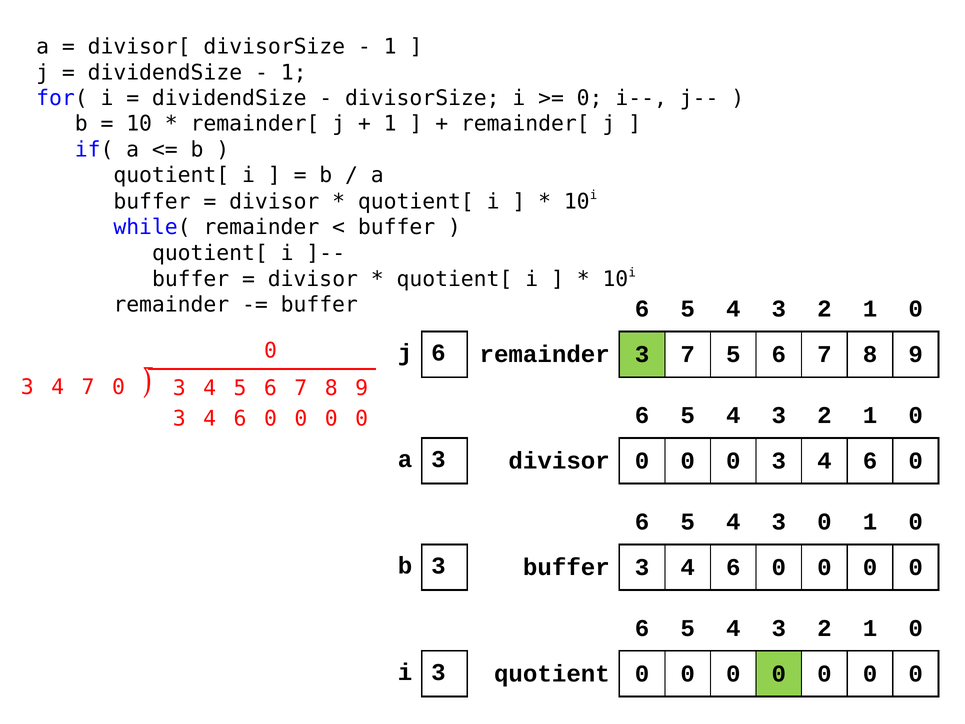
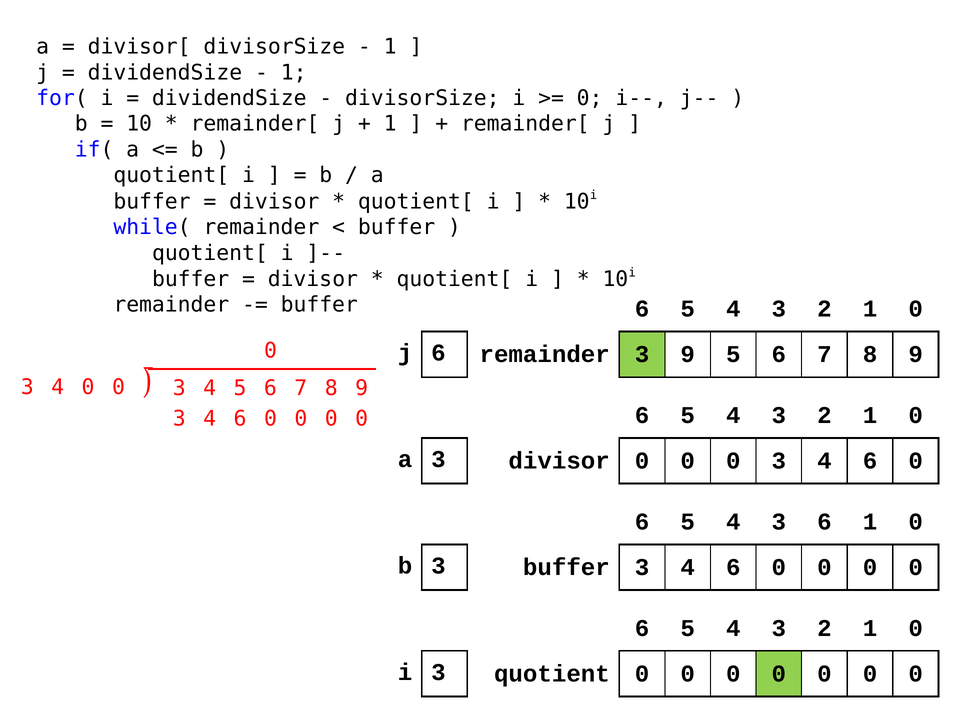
3 7: 7 -> 9 (688, 354)
4 7: 7 -> 0 (88, 387)
3 0: 0 -> 6 (824, 521)
